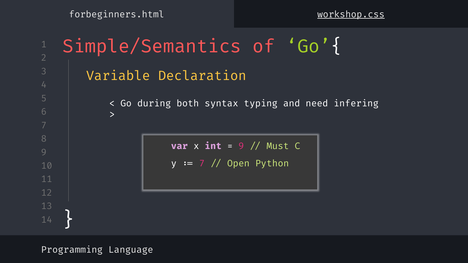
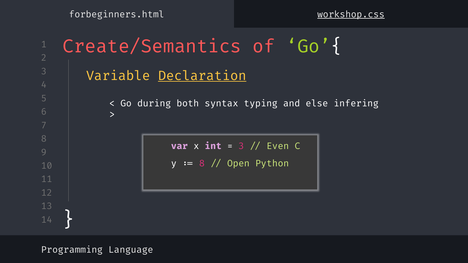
Simple/Semantics: Simple/Semantics -> Create/Semantics (152, 47)
Declaration underline: none -> present (202, 76)
need: need -> else (317, 104)
9: 9 -> 3 (241, 146)
Must: Must -> Even (278, 146)
7: 7 -> 8 (202, 164)
